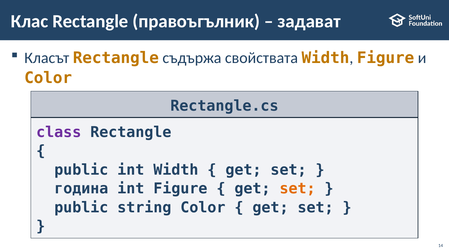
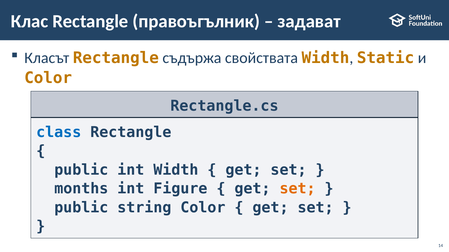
Width Figure: Figure -> Static (386, 58)
class colour: purple -> blue (59, 132)
година: година -> months (81, 189)
